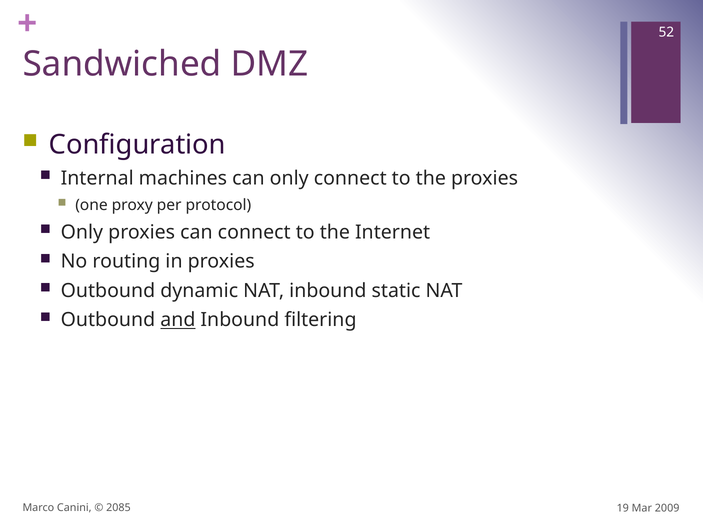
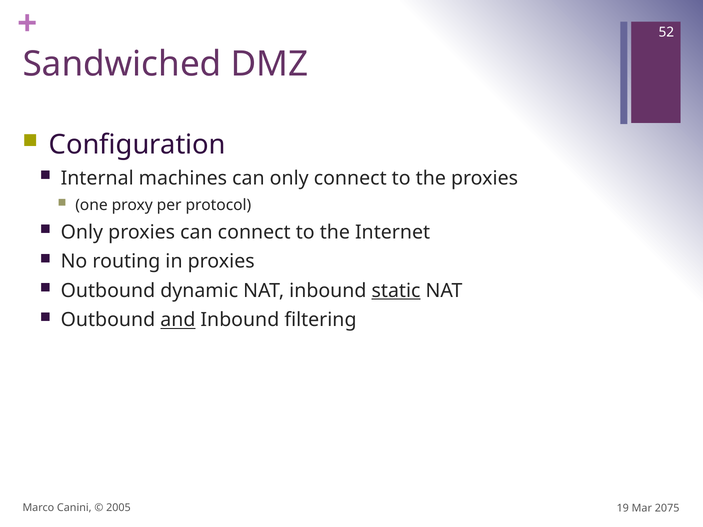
static underline: none -> present (396, 291)
2085: 2085 -> 2005 (118, 508)
2009: 2009 -> 2075 (667, 509)
